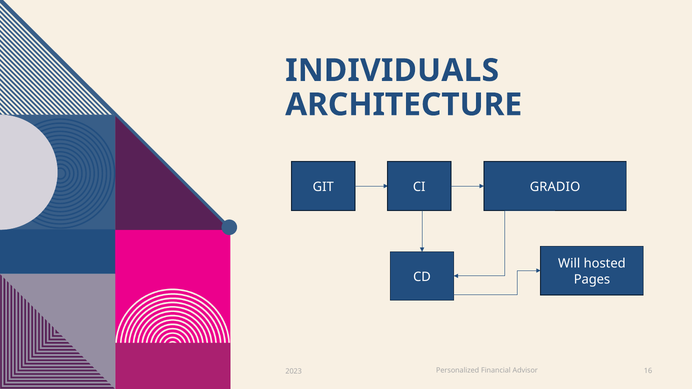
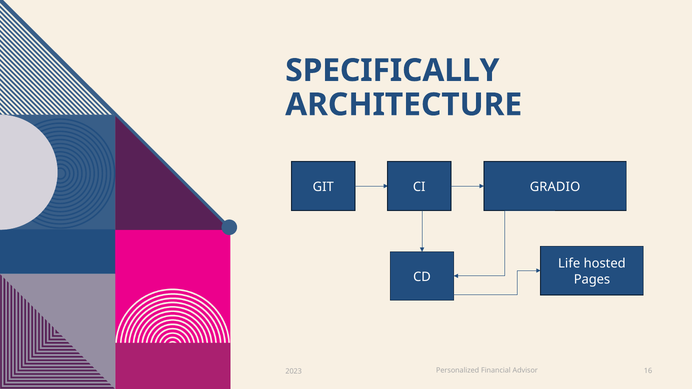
INDIVIDUALS: INDIVIDUALS -> SPECIFICALLY (392, 71)
Will: Will -> Life (569, 264)
